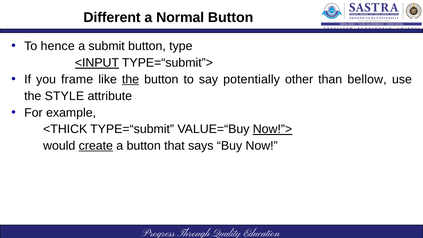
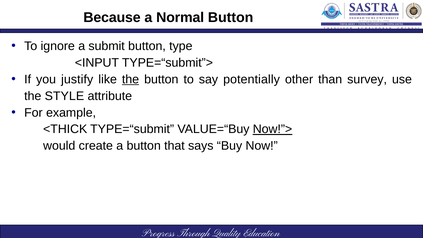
Different: Different -> Because (112, 18)
hence: hence -> ignore (58, 46)
<INPUT underline: present -> none (97, 63)
frame: frame -> justify (77, 79)
bellow: bellow -> survey (367, 79)
create underline: present -> none (96, 146)
